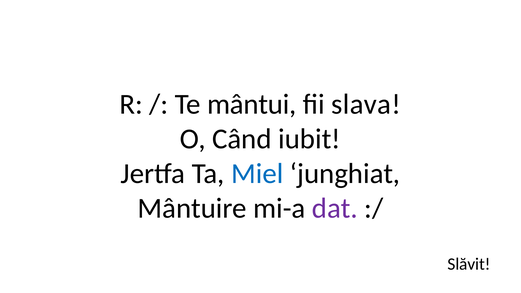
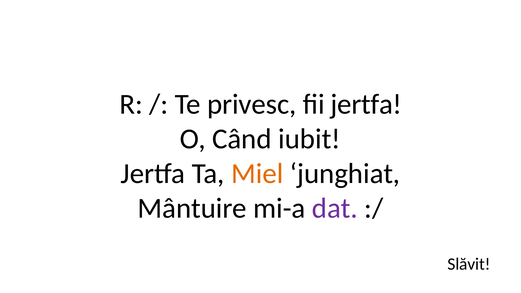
mântui: mântui -> privesc (252, 104)
fii slava: slava -> jertfa (366, 104)
Miel colour: blue -> orange (257, 174)
